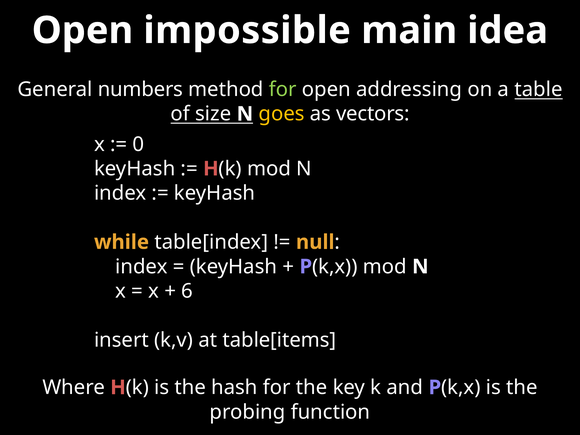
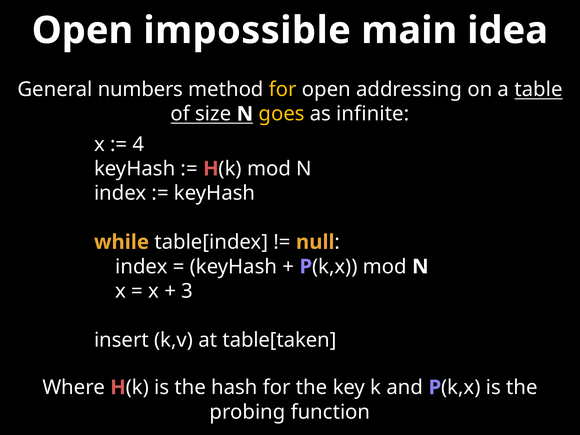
for colour: light green -> yellow (283, 89)
vectors: vectors -> infinite (373, 114)
0: 0 -> 4 (138, 144)
6: 6 -> 3 (187, 291)
table[items: table[items -> table[taken (279, 340)
